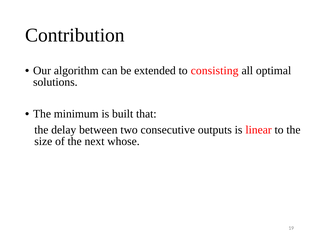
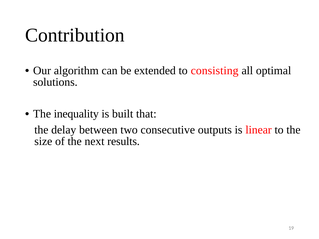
minimum: minimum -> inequality (76, 114)
whose: whose -> results (124, 141)
